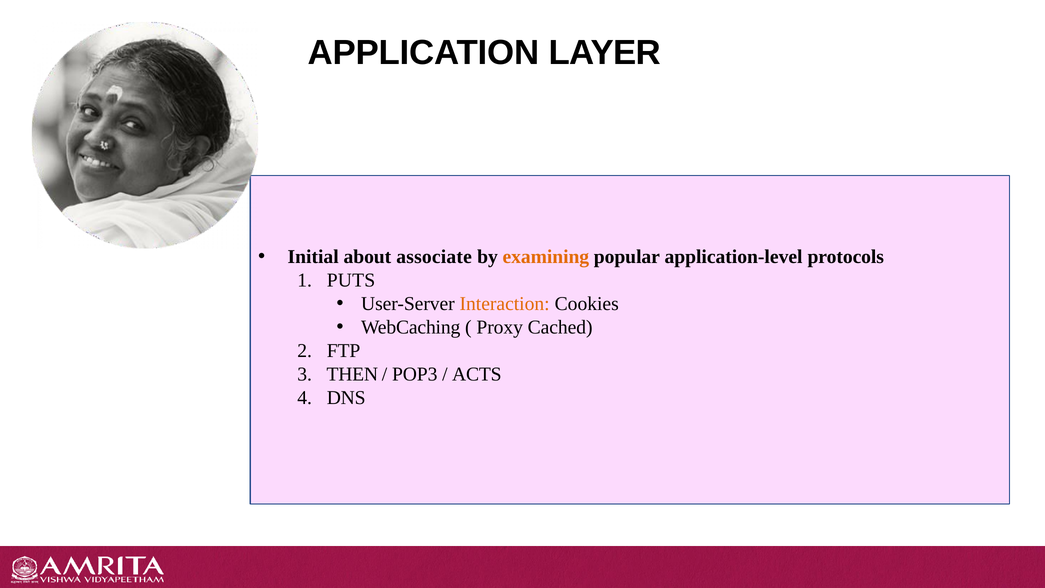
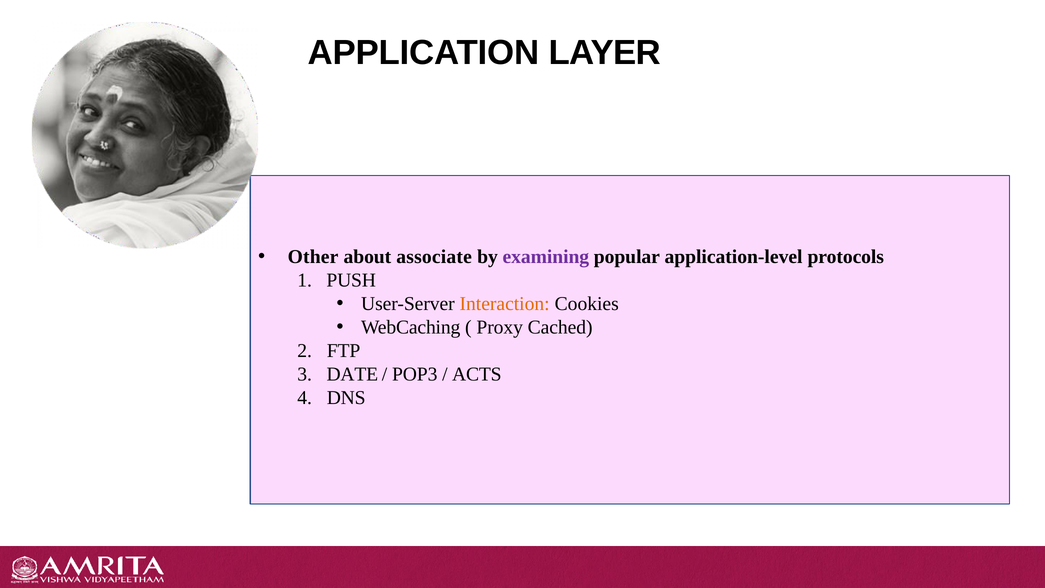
Initial: Initial -> Other (313, 257)
examining colour: orange -> purple (546, 257)
PUTS: PUTS -> PUSH (351, 280)
THEN: THEN -> DATE (352, 374)
